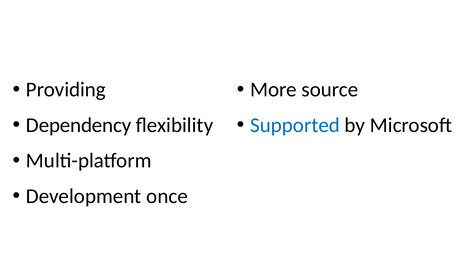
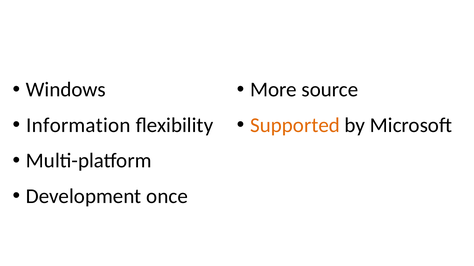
Providing: Providing -> Windows (66, 90)
Dependency: Dependency -> Information (78, 125)
Supported colour: blue -> orange (295, 125)
